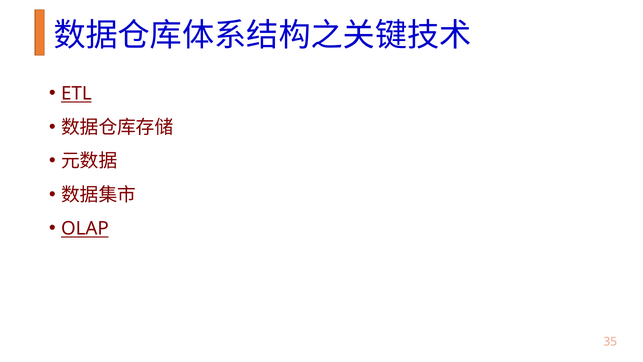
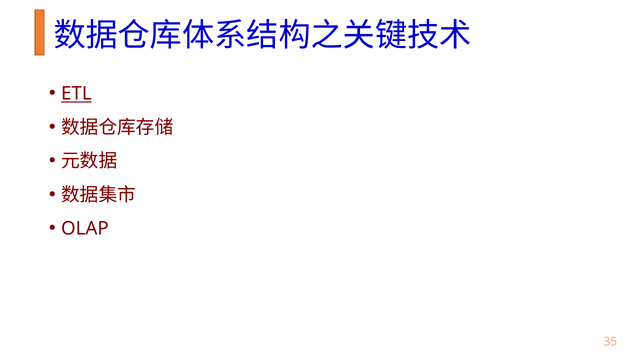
OLAP underline: present -> none (85, 229)
